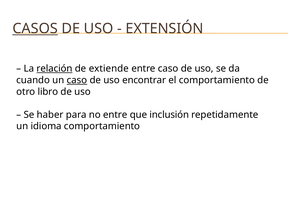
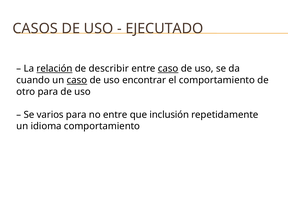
CASOS underline: present -> none (35, 29)
EXTENSIÓN: EXTENSIÓN -> EJECUTADO (164, 29)
extiende: extiende -> describir (109, 69)
caso underline: none -> present (168, 69)
otro libro: libro -> para (48, 92)
haber: haber -> varios (50, 115)
